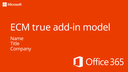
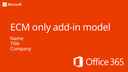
true: true -> only (42, 27)
